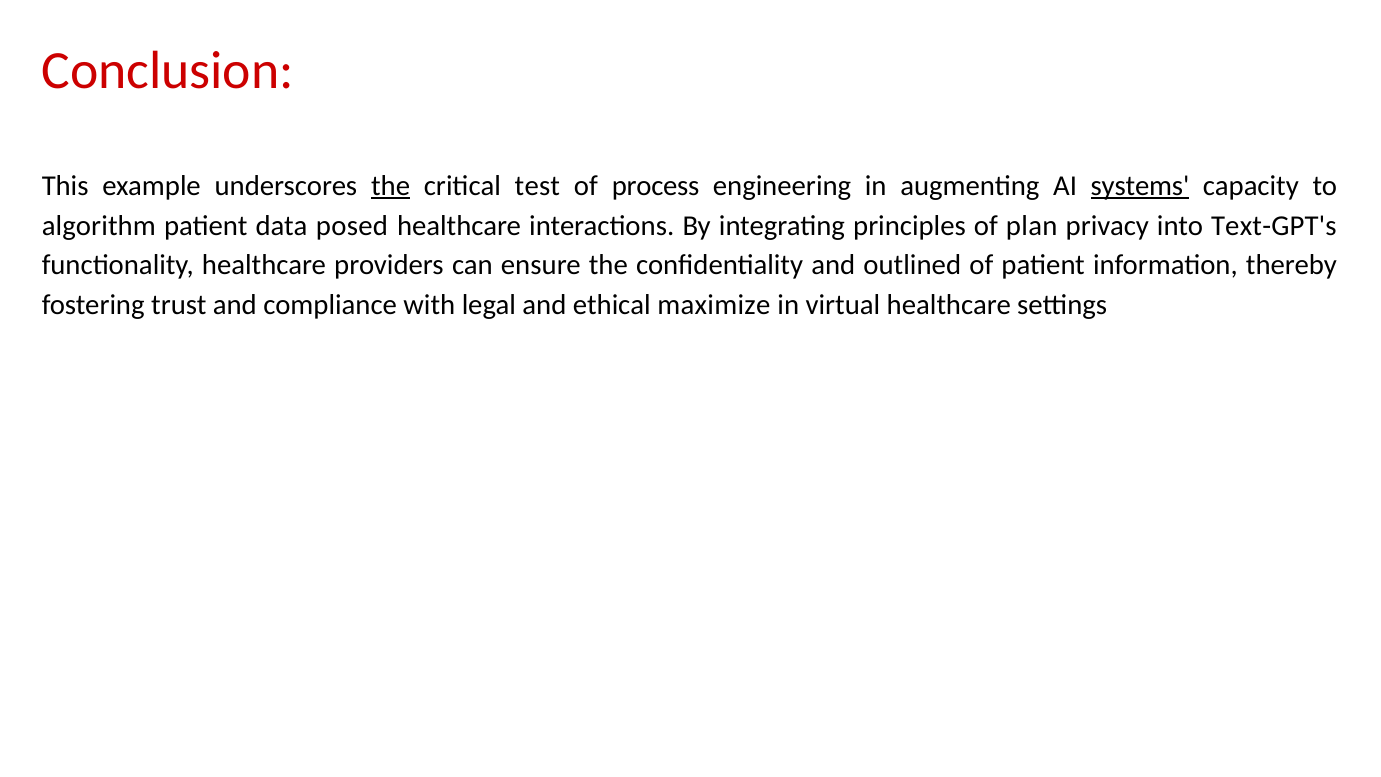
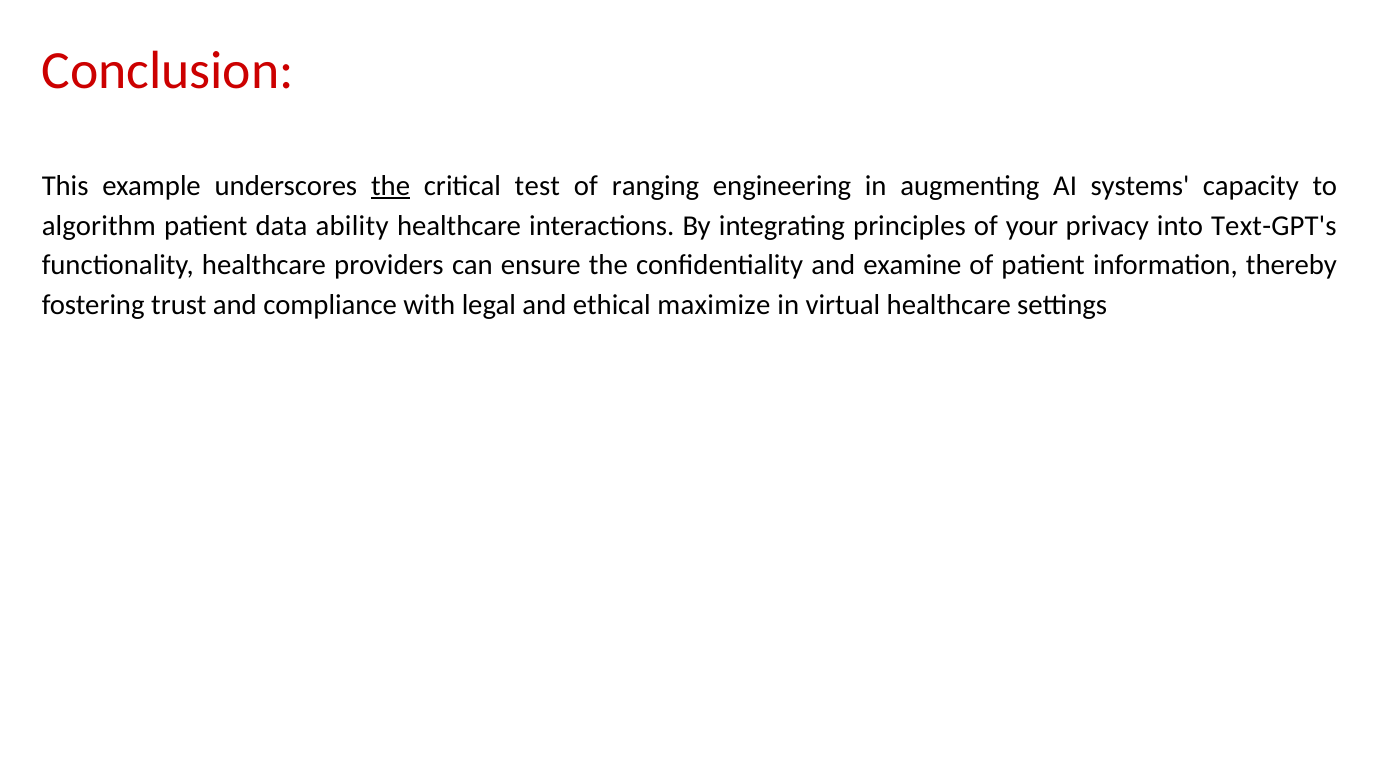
process: process -> ranging (655, 186)
systems underline: present -> none (1140, 186)
posed: posed -> ability (352, 226)
plan: plan -> your (1032, 226)
outlined: outlined -> examine (912, 265)
